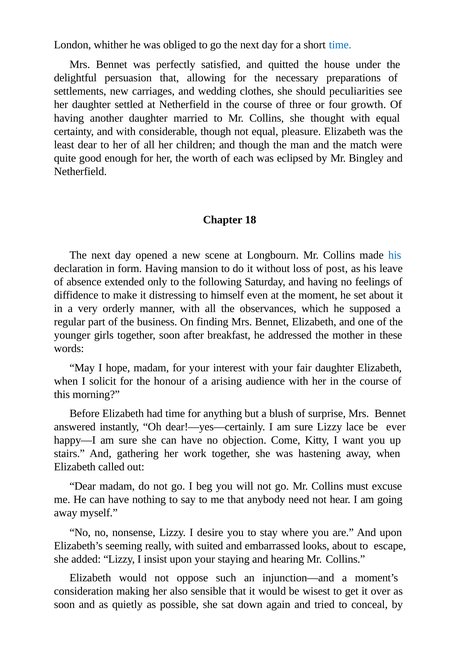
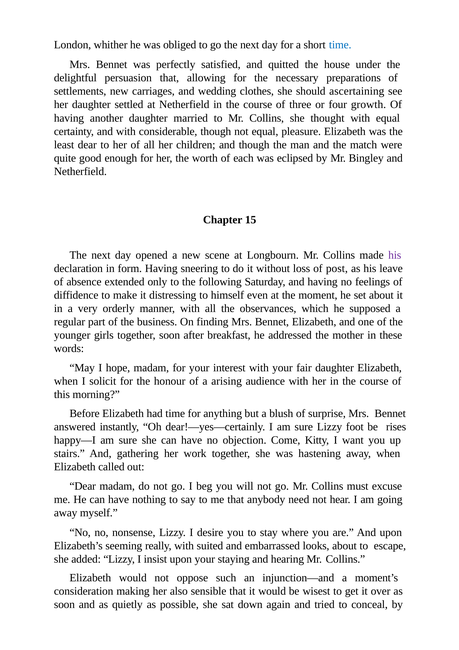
peculiarities: peculiarities -> ascertaining (357, 91)
18: 18 -> 15 (251, 220)
his colour: blue -> purple (395, 255)
mansion: mansion -> sneering (199, 268)
lace: lace -> foot (355, 426)
ever: ever -> rises (396, 426)
